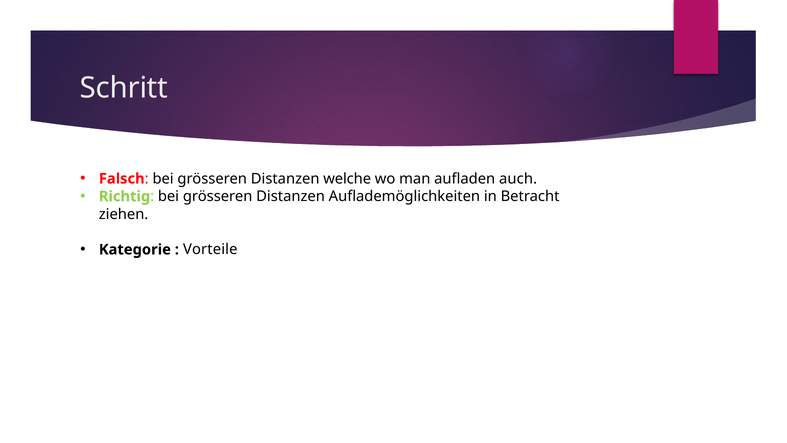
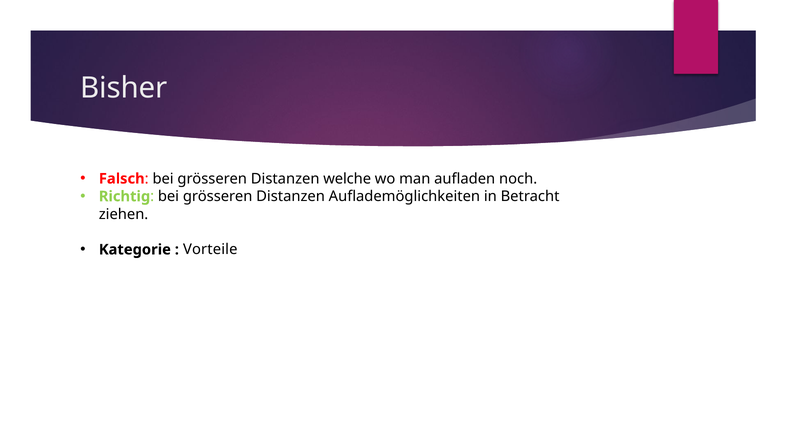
Schritt: Schritt -> Bisher (124, 88)
auch: auch -> noch (518, 179)
